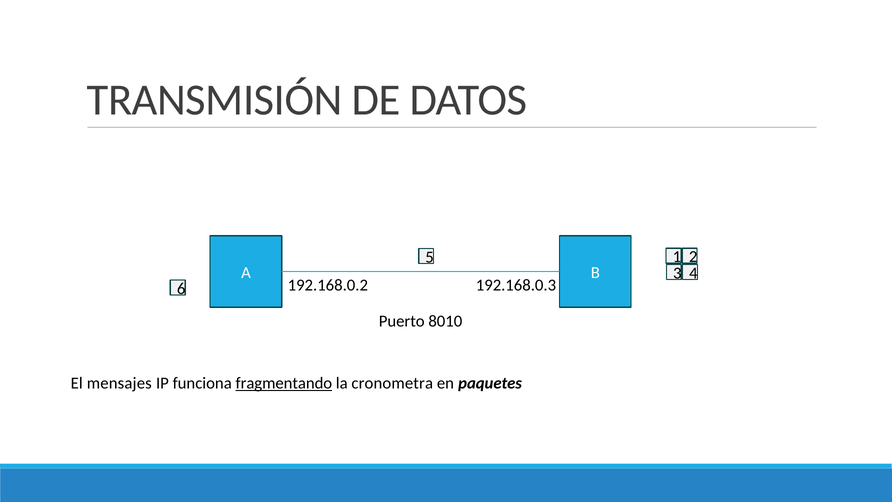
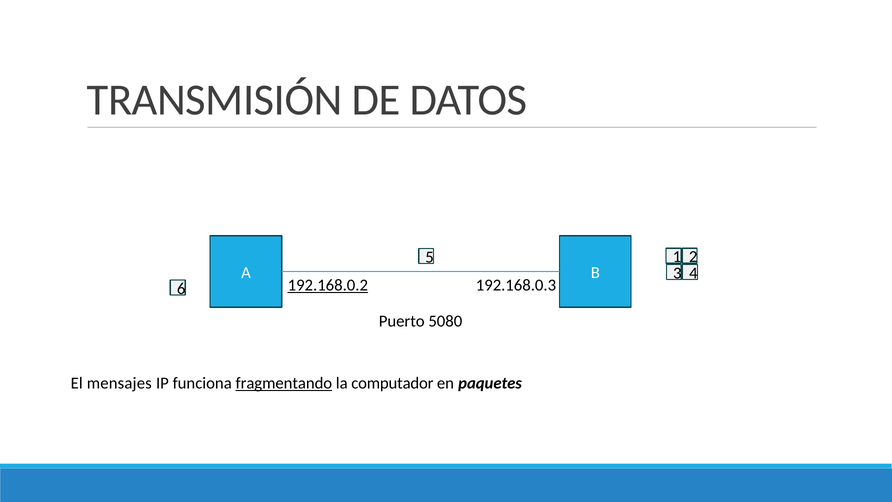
192.168.0.2 underline: none -> present (328, 285)
8010: 8010 -> 5080 (445, 321)
cronometra: cronometra -> computador (392, 383)
